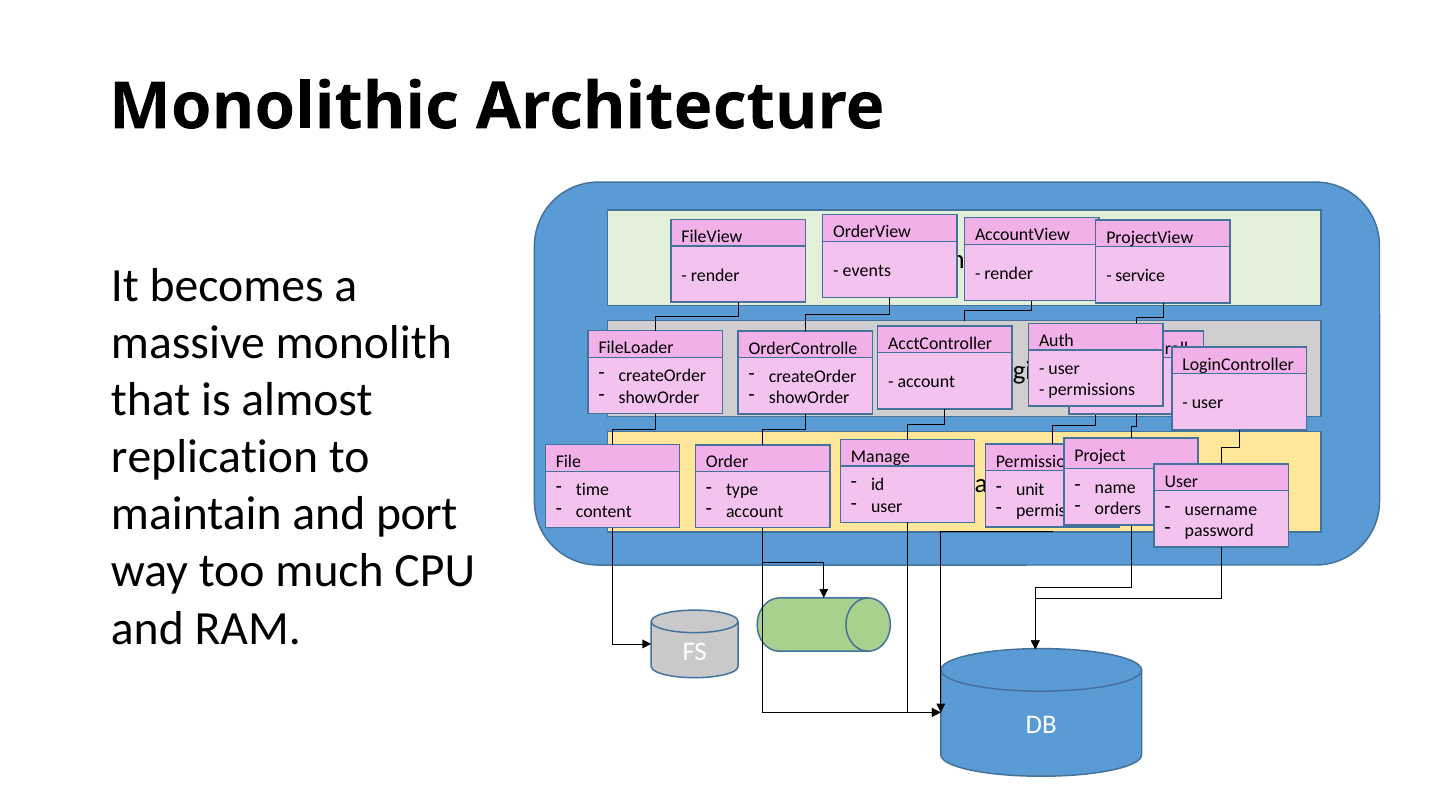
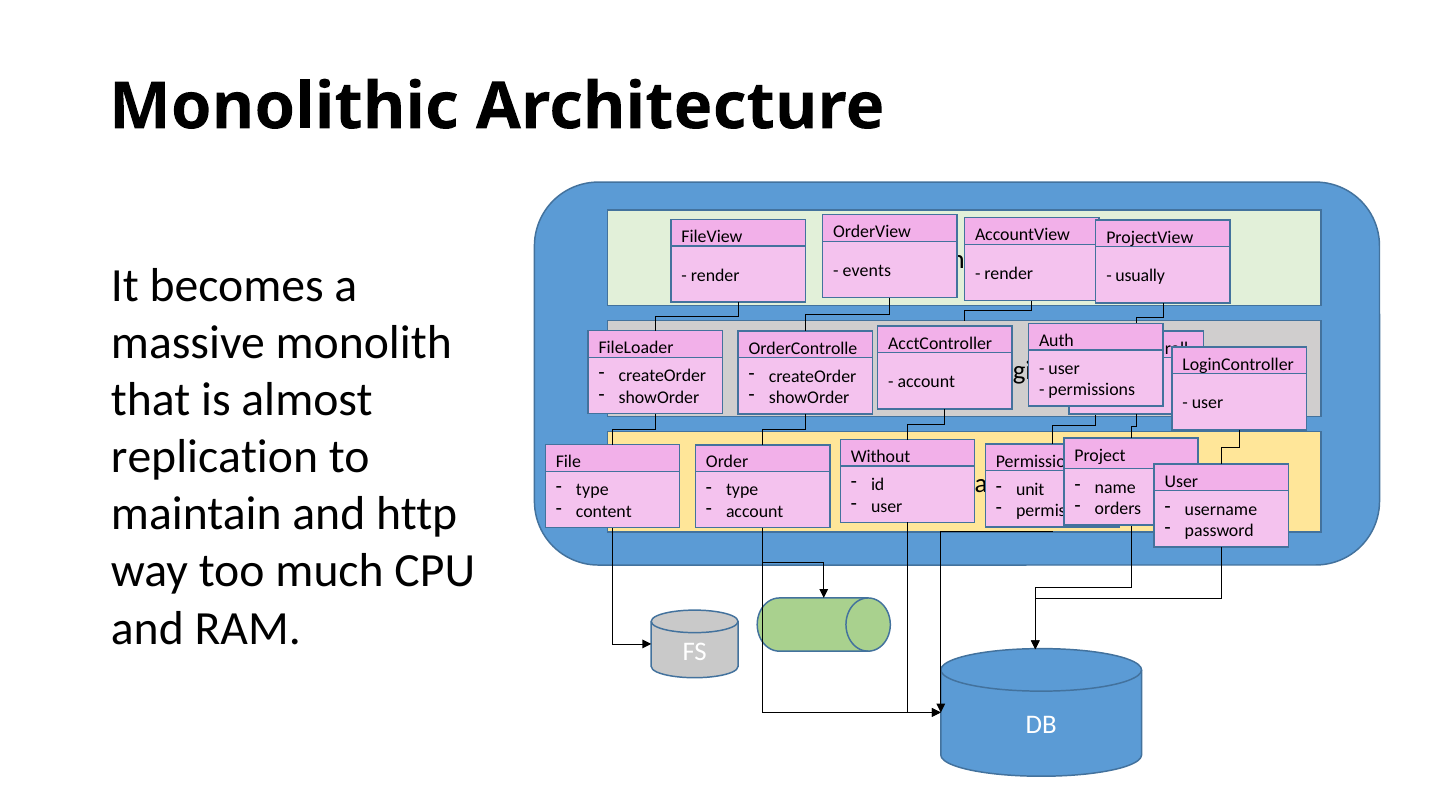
service: service -> usually (1140, 276)
Manage: Manage -> Without (881, 457)
time: time -> type (592, 490)
port: port -> http (417, 514)
